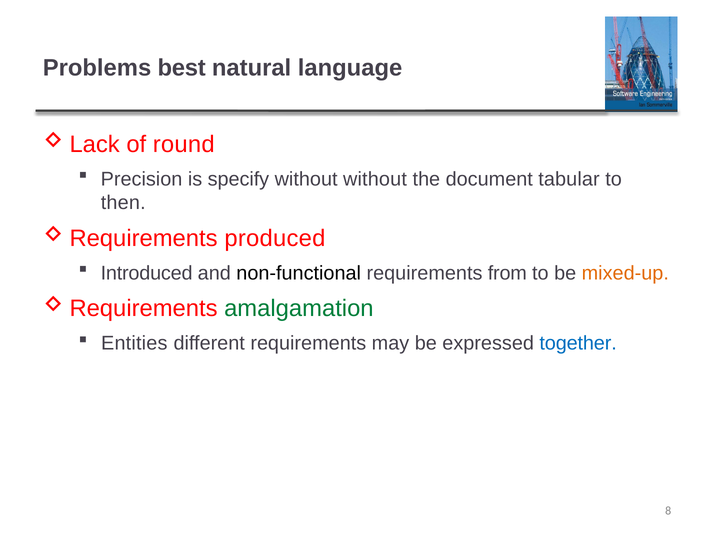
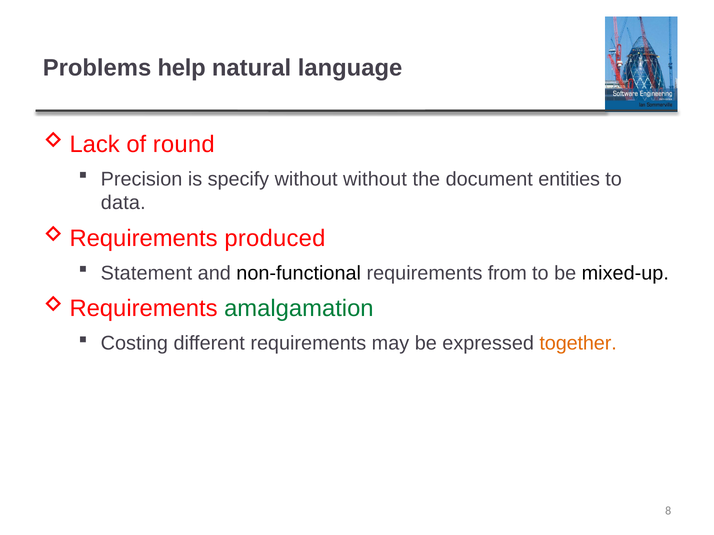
best: best -> help (182, 68)
tabular: tabular -> entities (569, 179)
then: then -> data (123, 203)
Introduced: Introduced -> Statement (146, 273)
mixed-up colour: orange -> black (625, 273)
Entities: Entities -> Costing (134, 344)
together colour: blue -> orange (578, 344)
